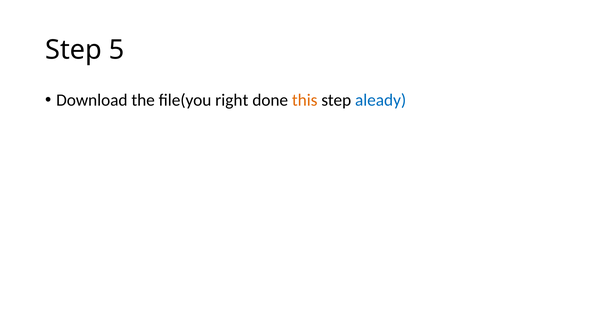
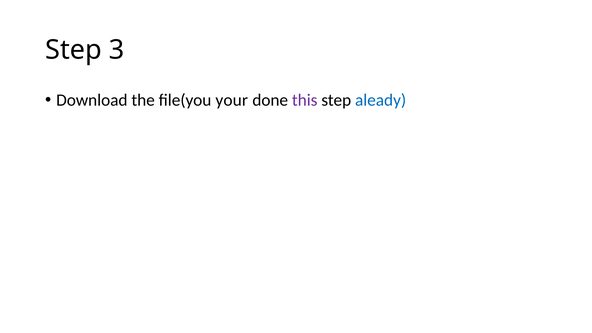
5: 5 -> 3 (117, 50)
right: right -> your (232, 100)
this colour: orange -> purple (305, 100)
